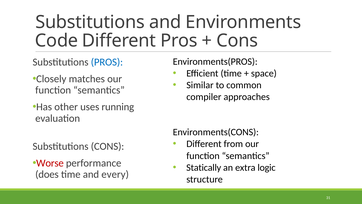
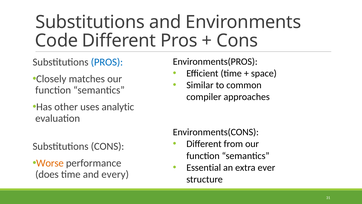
running: running -> analytic (118, 107)
Worse colour: red -> orange (50, 163)
Statically: Statically -> Essential (204, 167)
logic: logic -> ever (266, 167)
